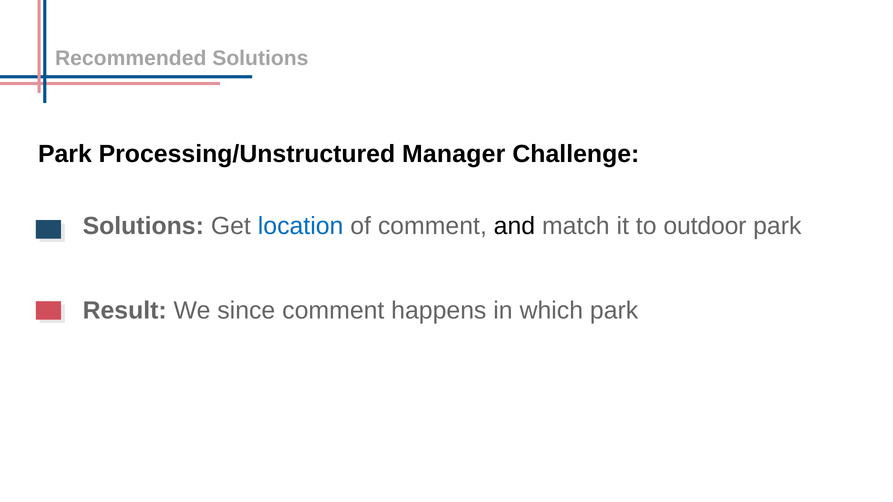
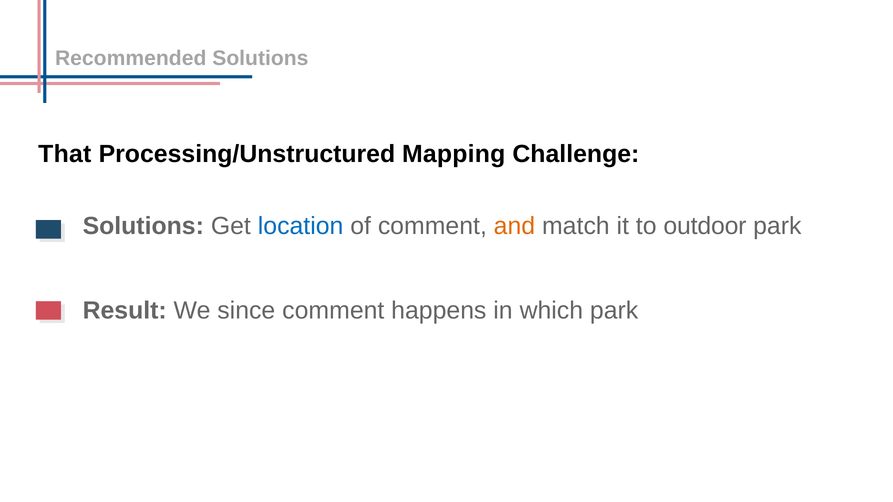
Park: Park -> That (65, 154)
Manager: Manager -> Mapping (454, 154)
and colour: black -> orange (514, 226)
